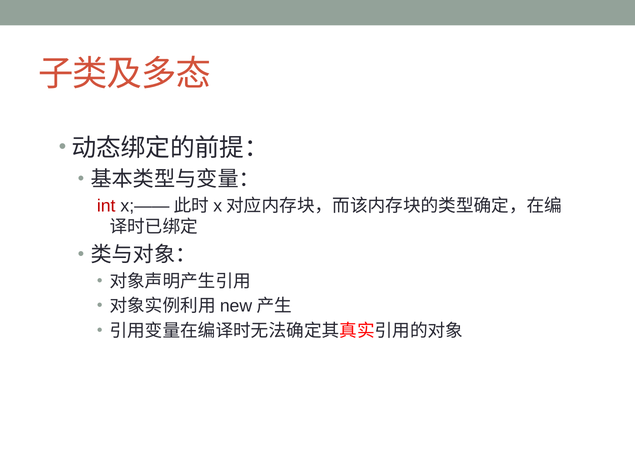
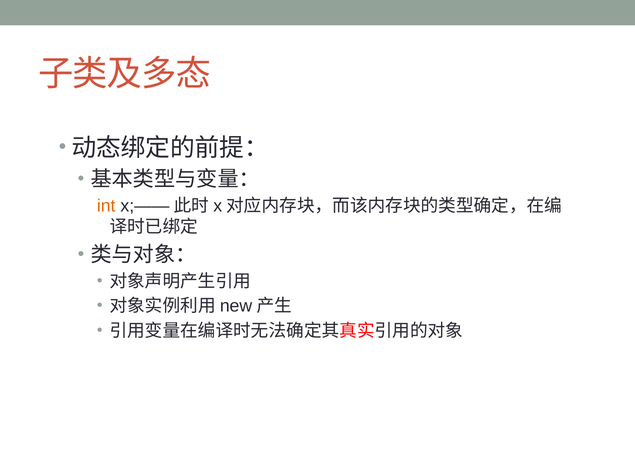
int colour: red -> orange (106, 206)
